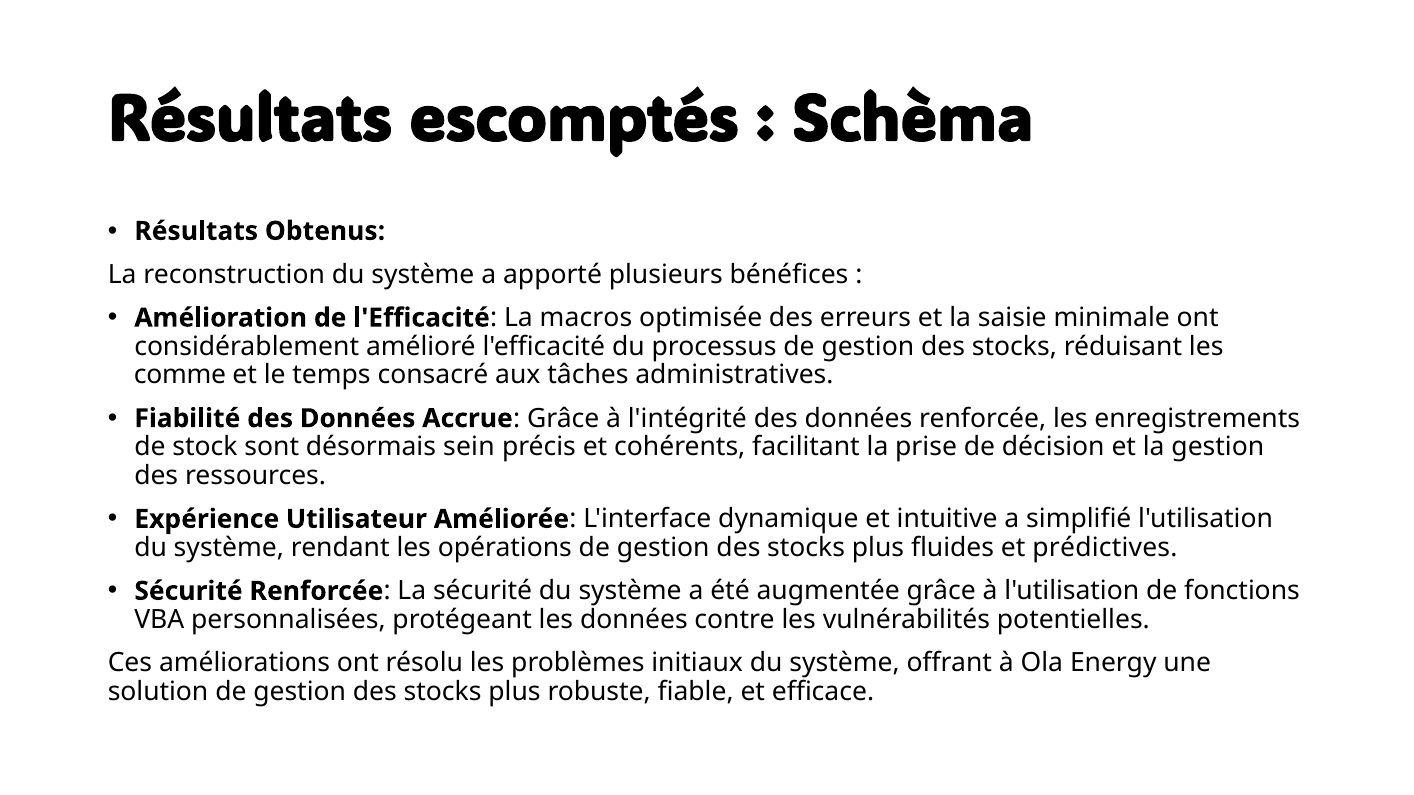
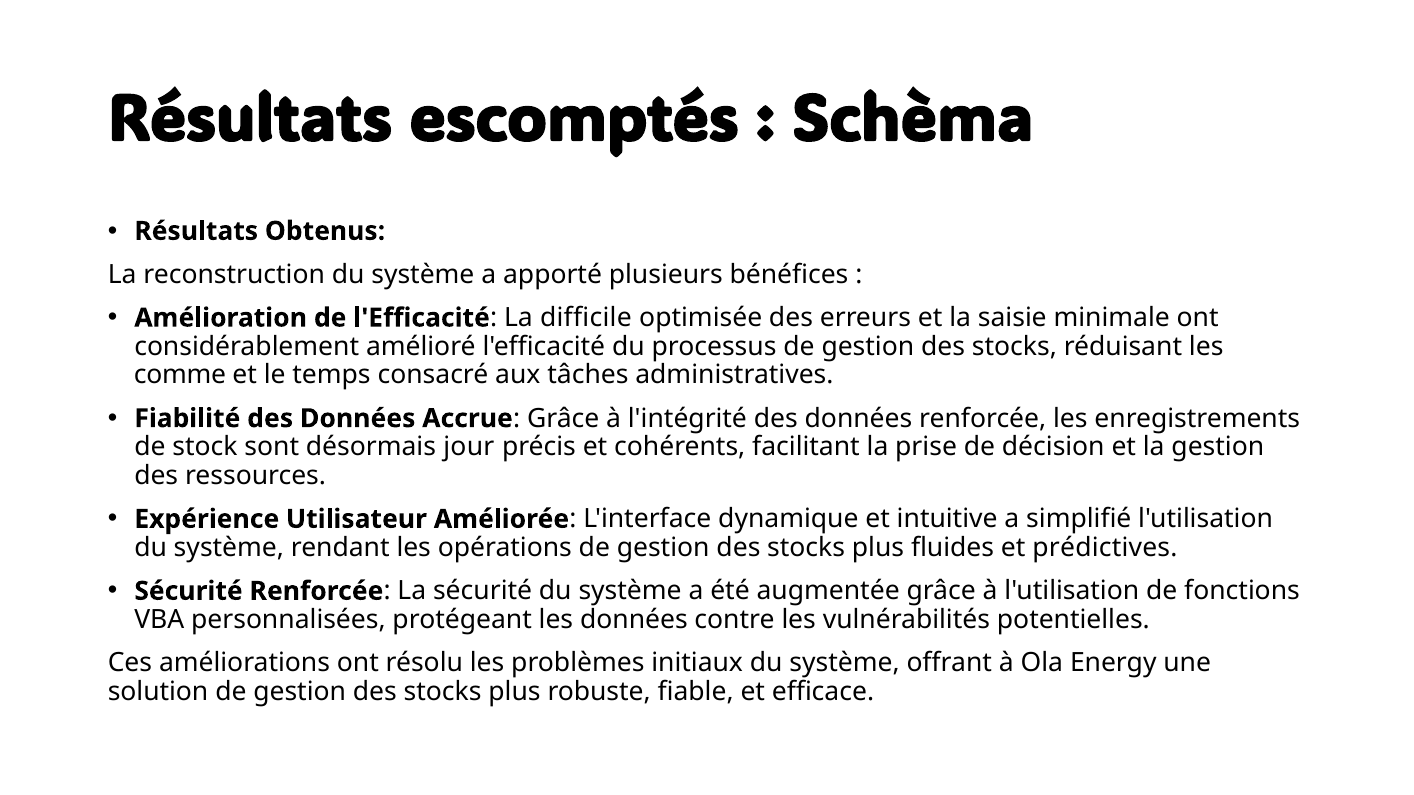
macros: macros -> difficile (586, 318)
sein: sein -> jour (469, 447)
